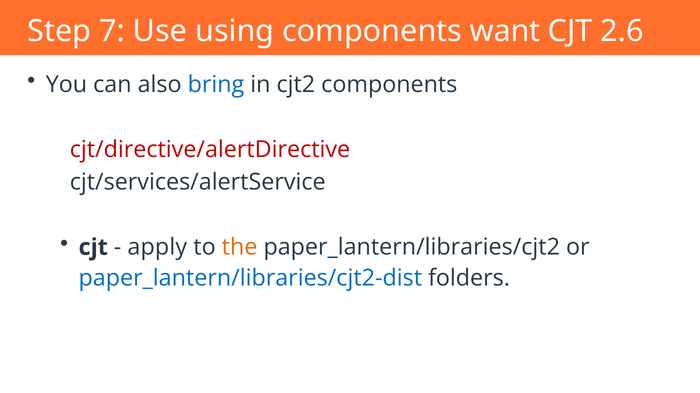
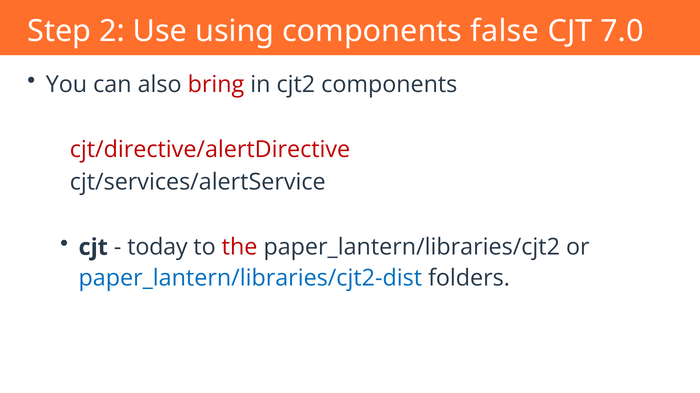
7: 7 -> 2 (112, 31)
want: want -> false (505, 31)
2.6: 2.6 -> 7.0 (622, 31)
bring colour: blue -> red (216, 85)
apply: apply -> today (157, 248)
the colour: orange -> red (240, 248)
